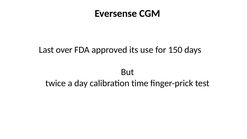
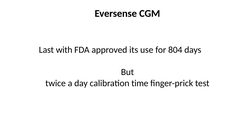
over: over -> with (64, 50)
150: 150 -> 804 (175, 50)
